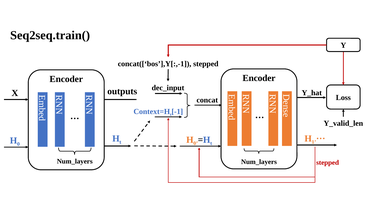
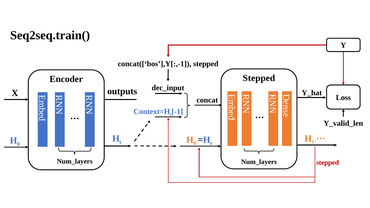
Encoder: Encoder -> Stepped (259, 78)
